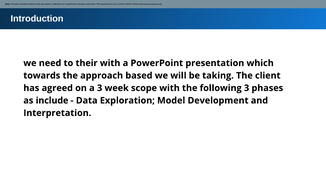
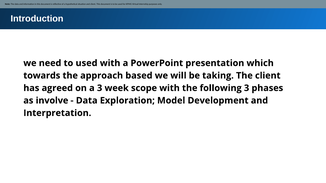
to their: their -> used (87, 63)
include: include -> involve (52, 101)
